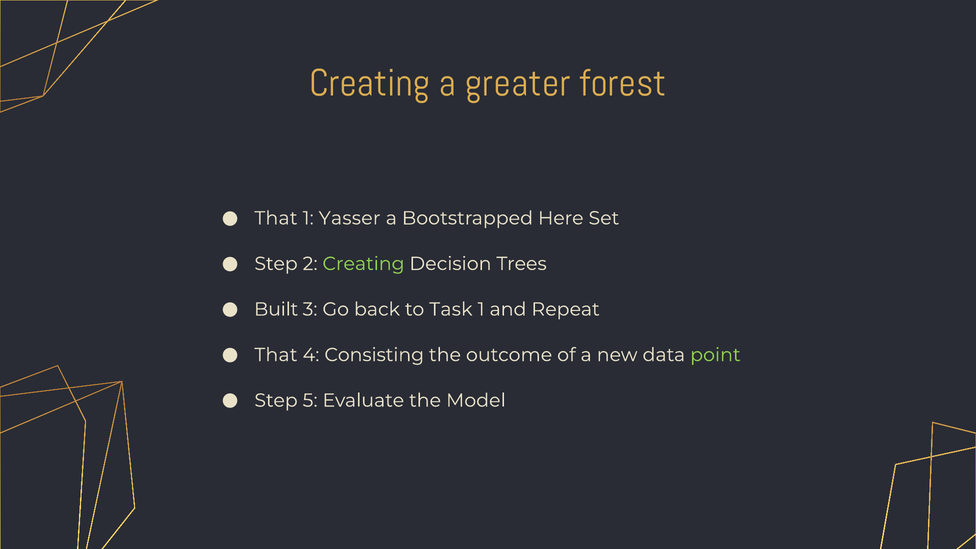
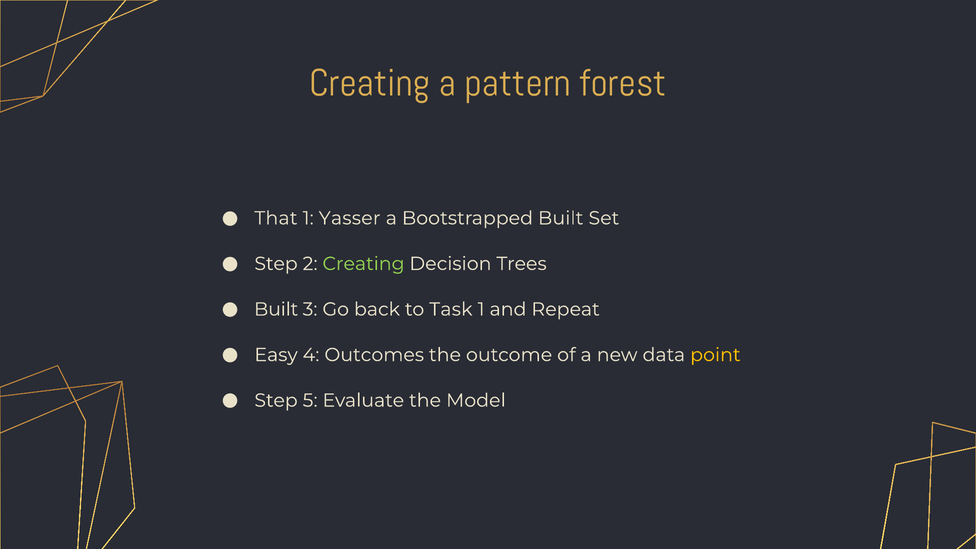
greater: greater -> pattern (518, 83)
Bootstrapped Here: Here -> Built (561, 218)
That: That -> Easy (276, 355)
Consisting: Consisting -> Outcomes (374, 355)
point colour: light green -> yellow (715, 355)
